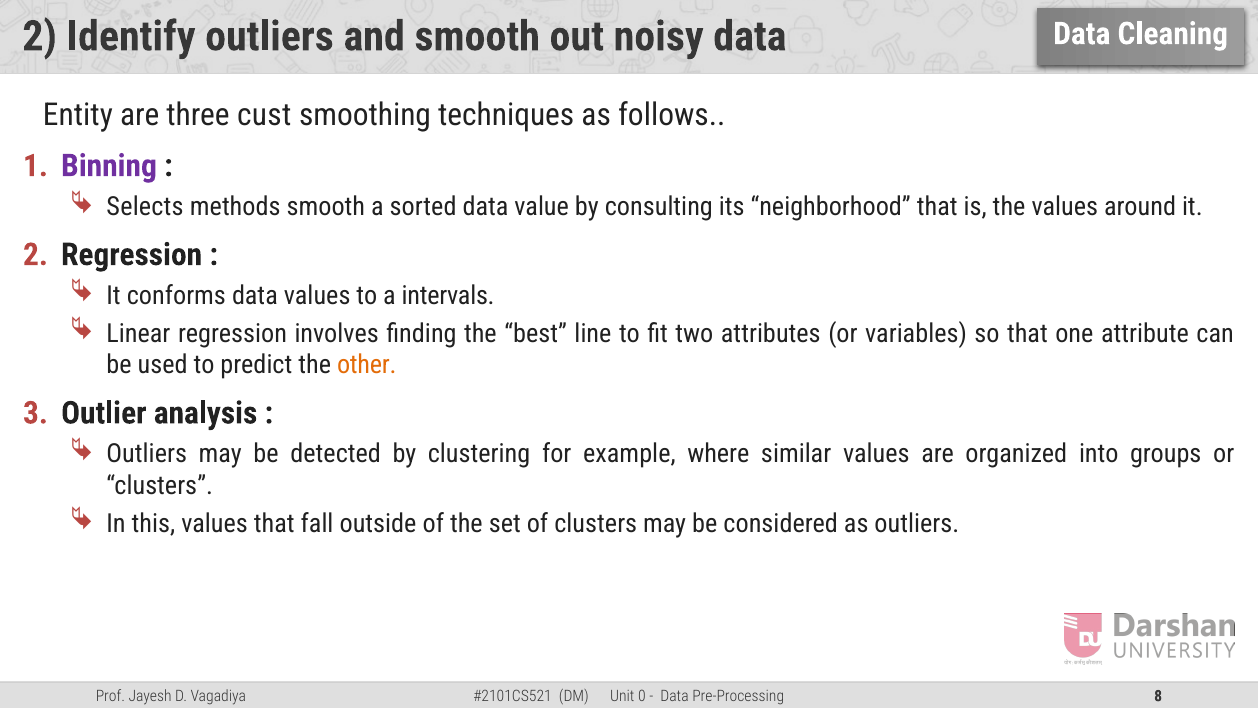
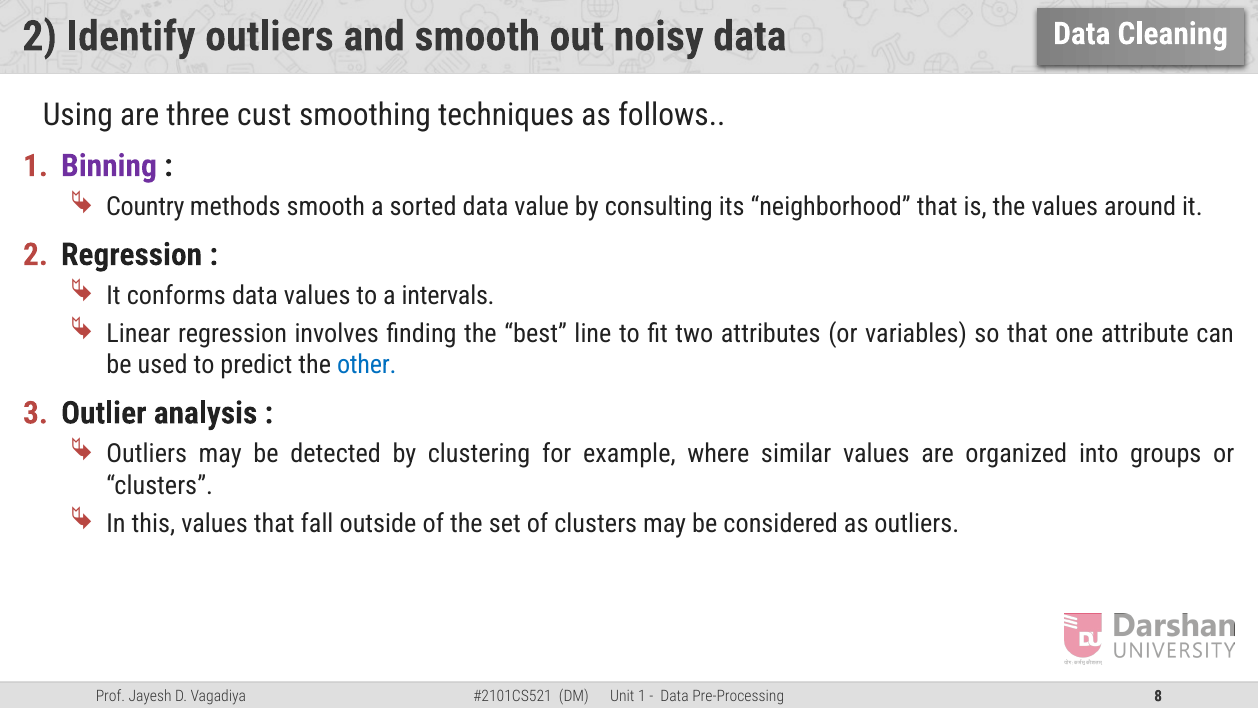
Entity: Entity -> Using (78, 115)
Selects: Selects -> Country (145, 206)
other colour: orange -> blue (367, 365)
0: 0 -> 1 (642, 696)
